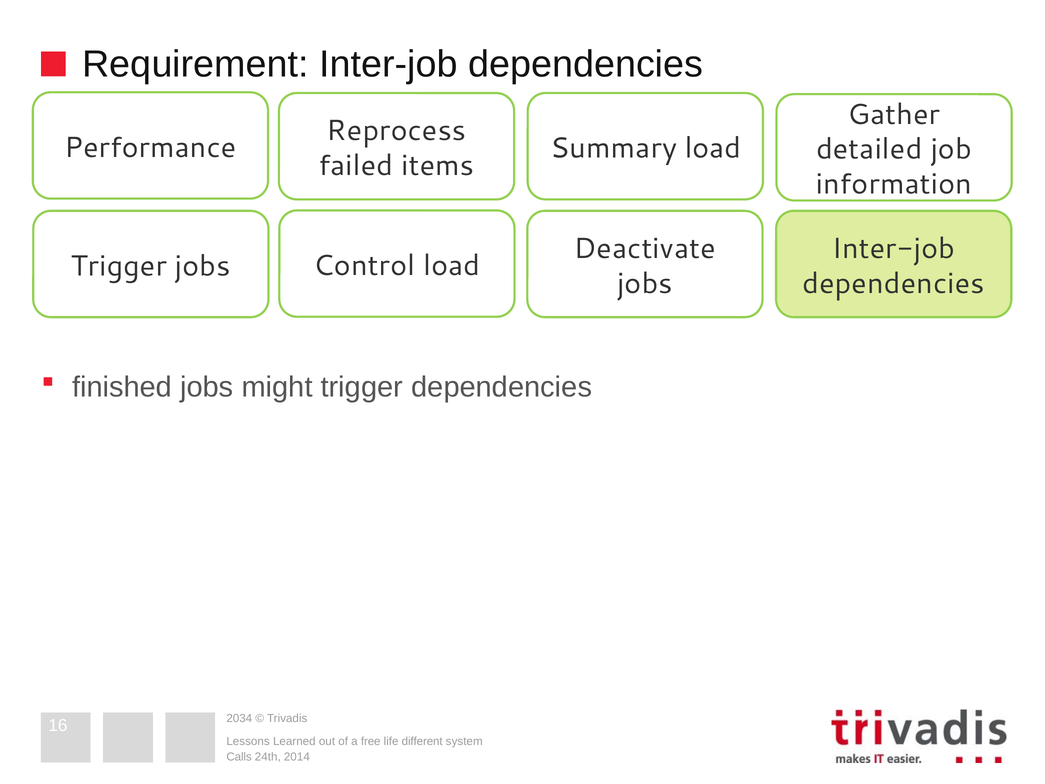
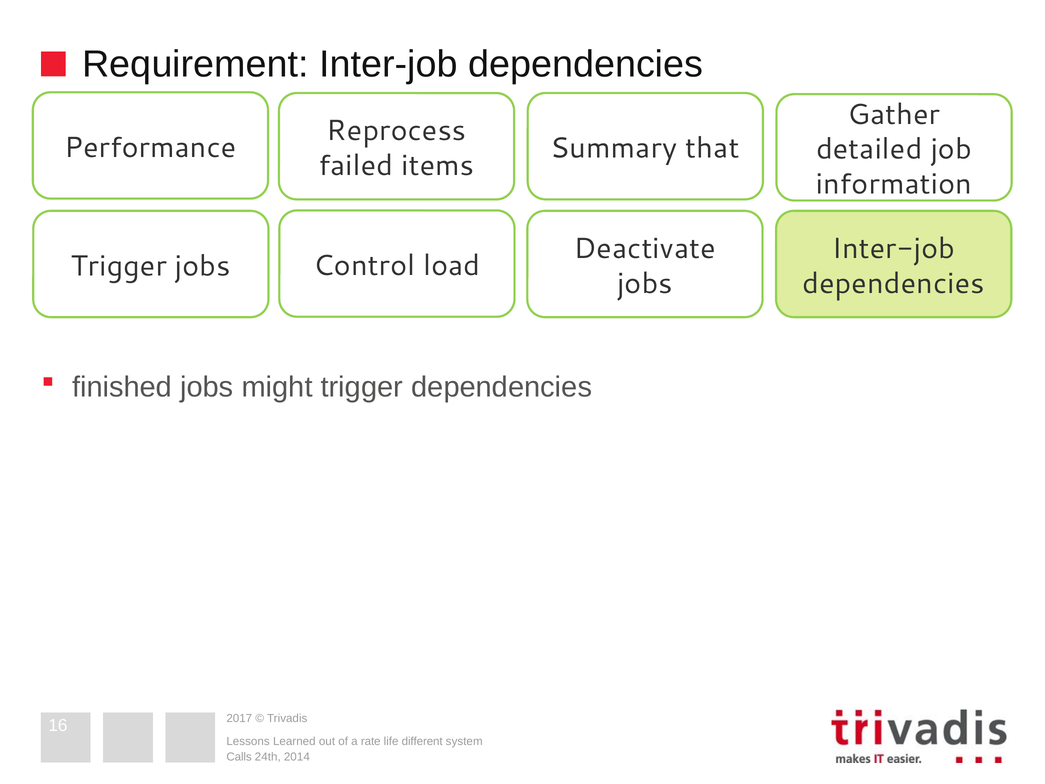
Summary load: load -> that (712, 148)
2034: 2034 -> 2017 (239, 718)
free: free -> rate (371, 741)
